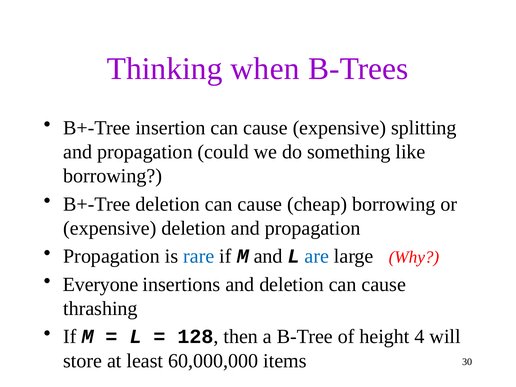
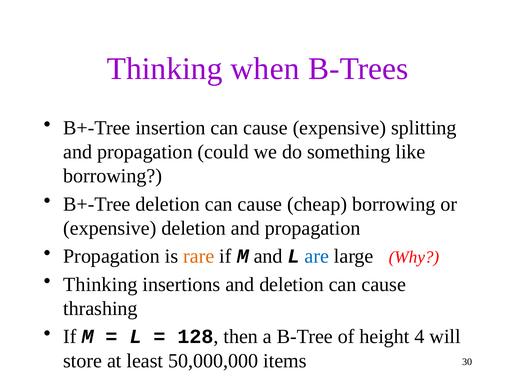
rare colour: blue -> orange (199, 256)
Everyone: Everyone -> Thinking (100, 284)
60,000,000: 60,000,000 -> 50,000,000 (213, 361)
